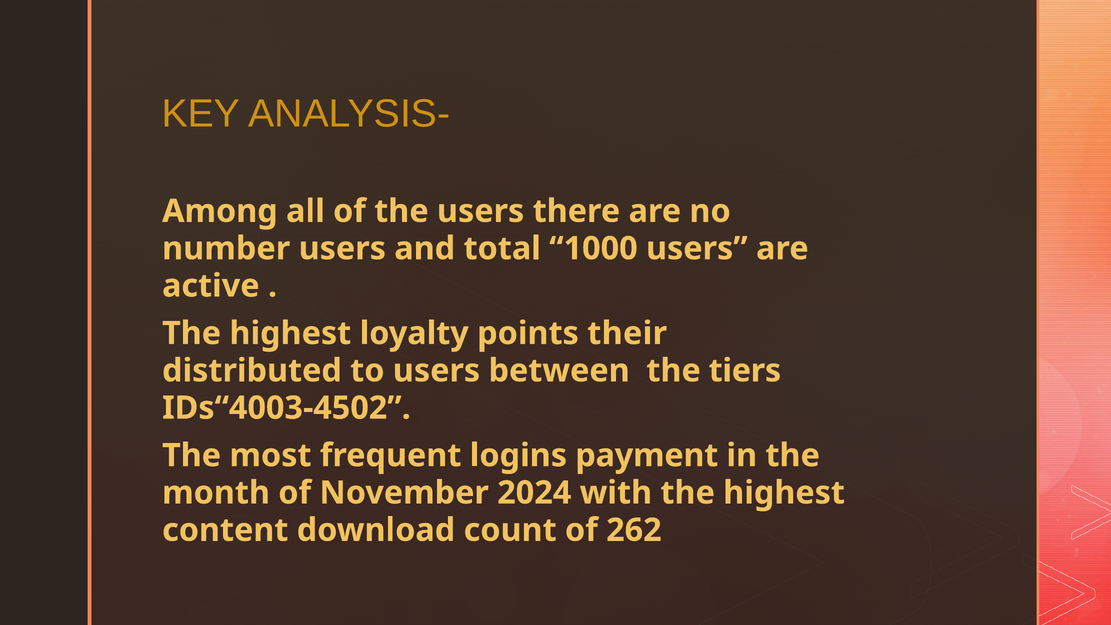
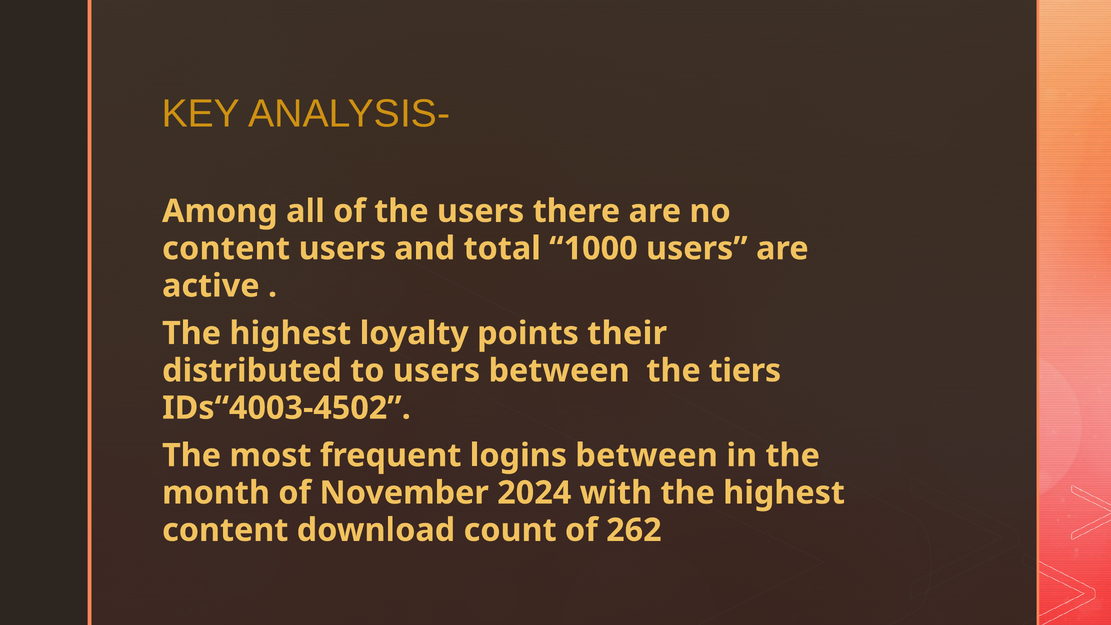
number: number -> content (226, 249)
logins payment: payment -> between (647, 455)
